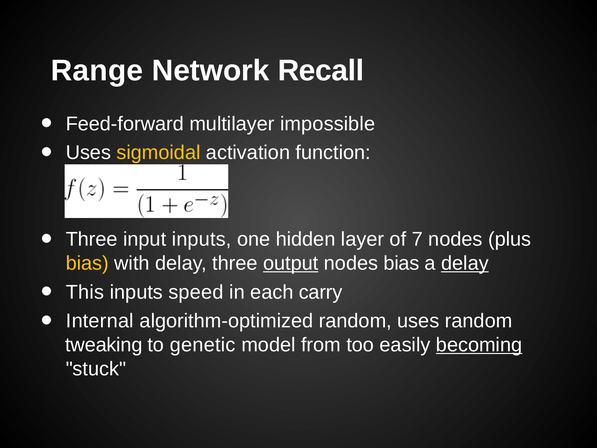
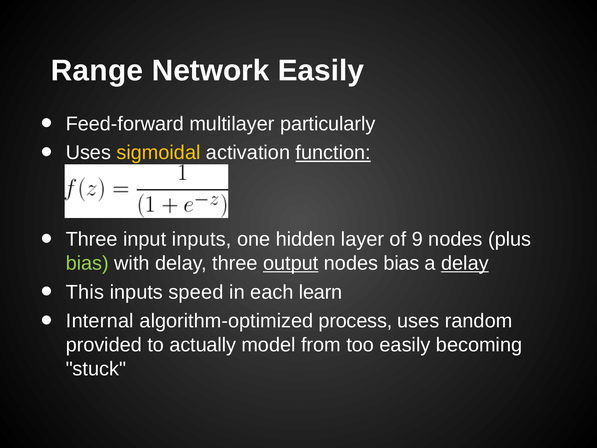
Network Recall: Recall -> Easily (321, 71)
impossible: impossible -> particularly (328, 124)
function underline: none -> present (333, 153)
7: 7 -> 9 (417, 239)
bias colour: yellow -> light green (87, 263)
carry: carry -> learn (321, 292)
algorithm-optimized random: random -> process (355, 321)
tweaking: tweaking -> provided (104, 345)
genetic: genetic -> actually (203, 345)
becoming underline: present -> none (479, 345)
